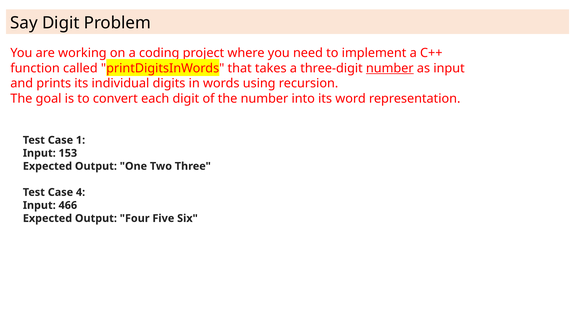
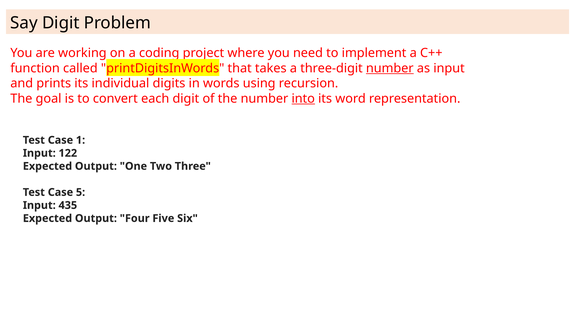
into underline: none -> present (303, 99)
153: 153 -> 122 (68, 153)
4: 4 -> 5 (81, 192)
466: 466 -> 435 (68, 205)
